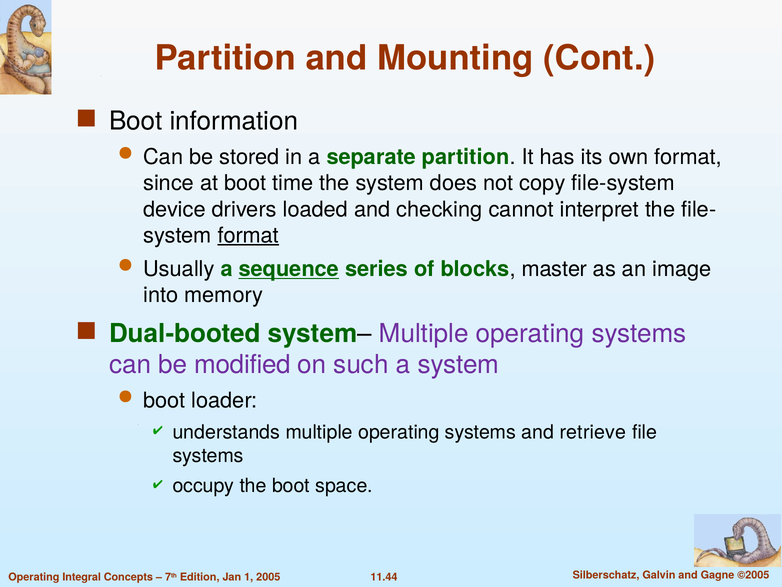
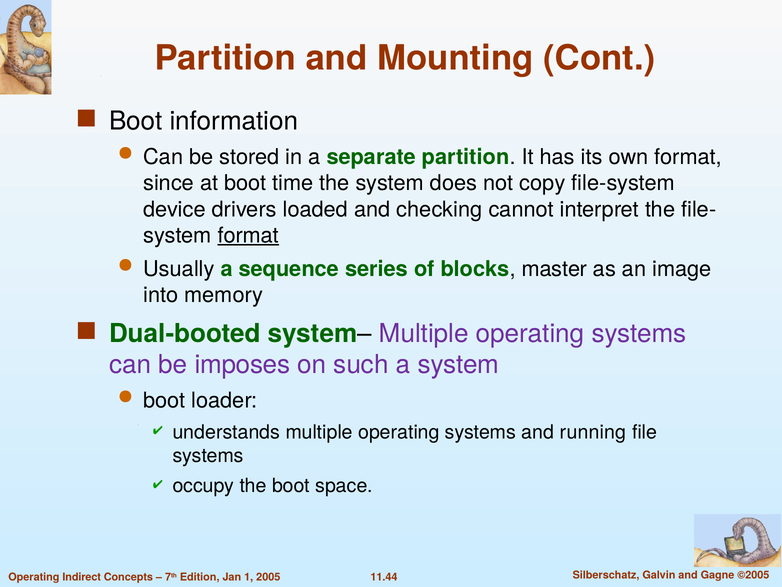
sequence underline: present -> none (289, 269)
modified: modified -> imposes (242, 364)
retrieve: retrieve -> running (593, 432)
Integral: Integral -> Indirect (82, 577)
